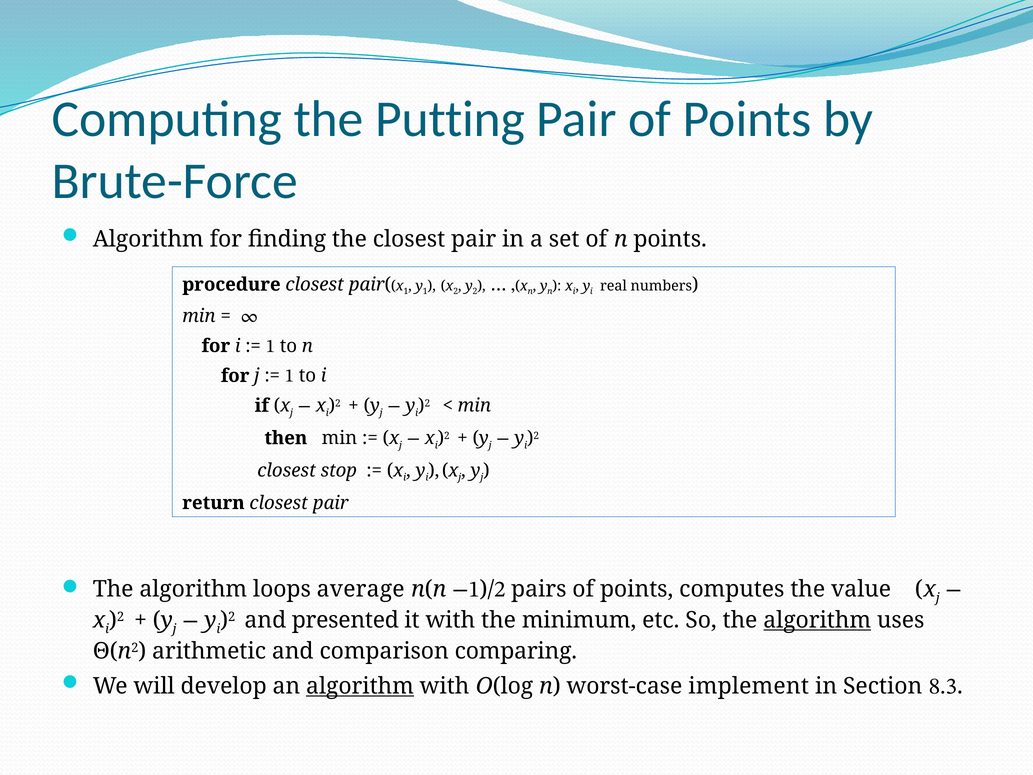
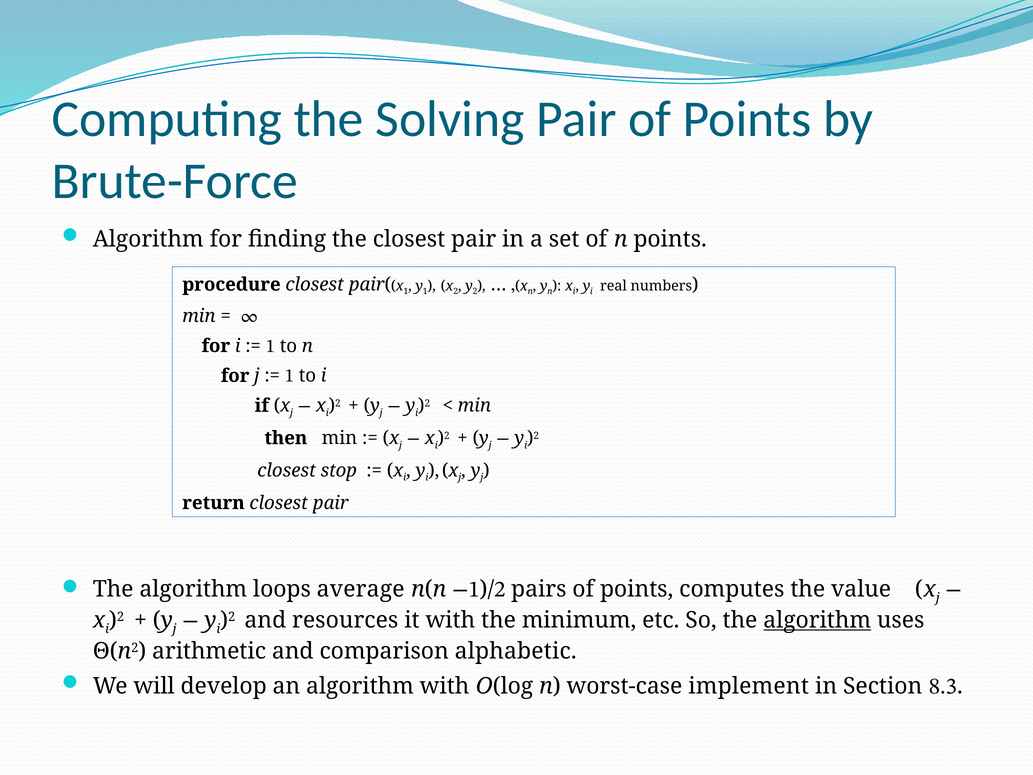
Putting: Putting -> Solving (450, 119)
presented: presented -> resources (345, 620)
comparing: comparing -> alphabetic (516, 651)
algorithm underline: present -> none (360, 686)
